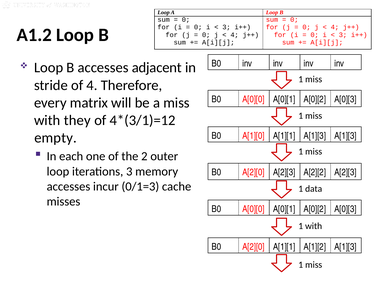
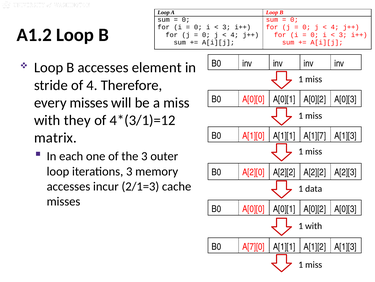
adjacent: adjacent -> element (157, 67)
every matrix: matrix -> misses (89, 102)
empty: empty -> matrix (55, 137)
A[1][1 A[1][3: A[1][3 -> A[1][7 (315, 135)
the 2: 2 -> 3 (144, 156)
A[2][0 A[2][3: A[2][3 -> A[2][2 (284, 172)
0/1=3: 0/1=3 -> 2/1=3 (140, 186)
A[2][0: A[2][0 -> A[7][0 (253, 246)
